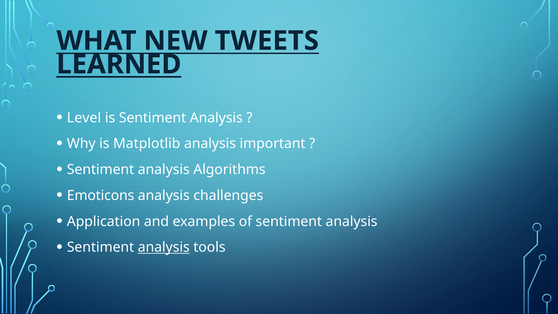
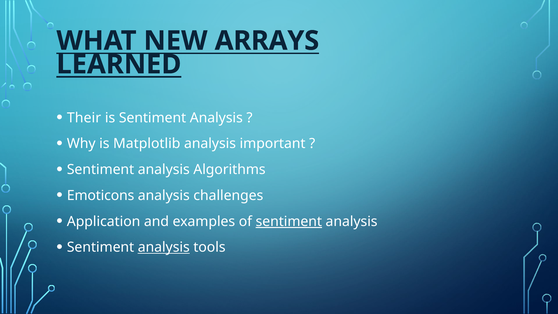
TWEETS: TWEETS -> ARRAYS (267, 41)
Level: Level -> Their (84, 118)
sentiment underline: none -> present (289, 221)
